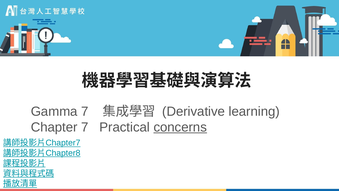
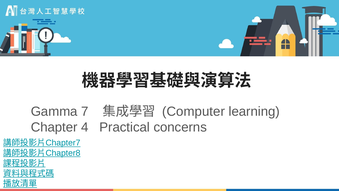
Derivative: Derivative -> Computer (194, 111)
Chapter 7: 7 -> 4 (85, 127)
concerns underline: present -> none (180, 127)
